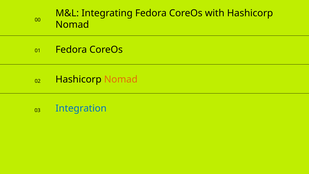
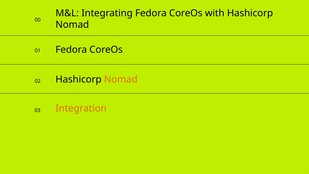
Integration colour: blue -> orange (81, 108)
